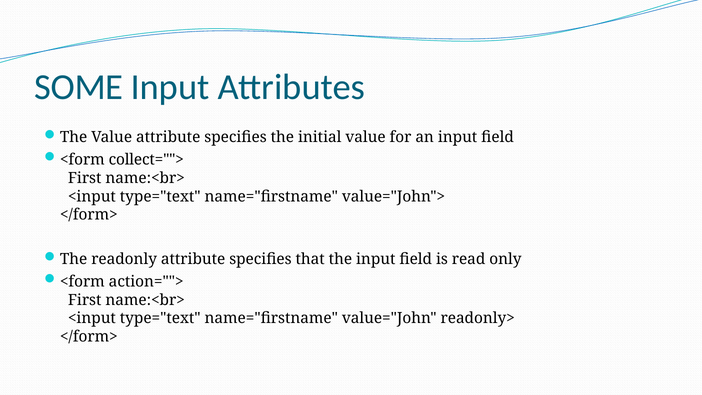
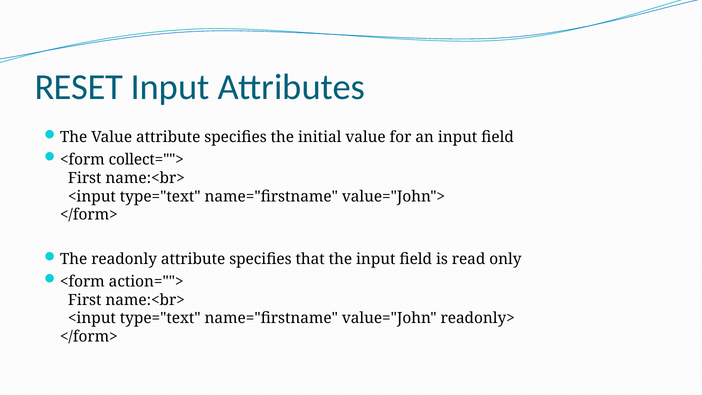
SOME: SOME -> RESET (79, 87)
